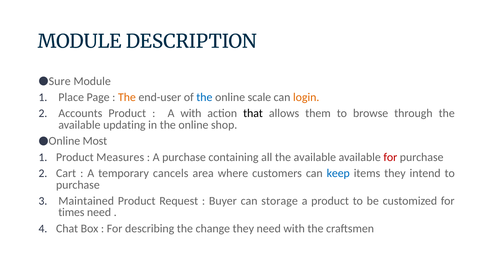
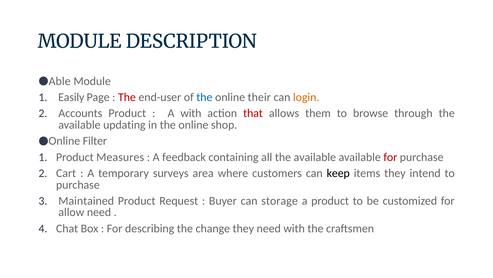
Sure: Sure -> Able (60, 81)
Place: Place -> Easily (71, 97)
The colour: orange -> red (127, 97)
scale: scale -> their (259, 97)
that colour: black -> red (253, 113)
Most: Most -> Filter (95, 141)
A purchase: purchase -> feedback (184, 157)
cancels: cancels -> surveys (171, 173)
keep colour: blue -> black (338, 173)
times: times -> allow (71, 212)
